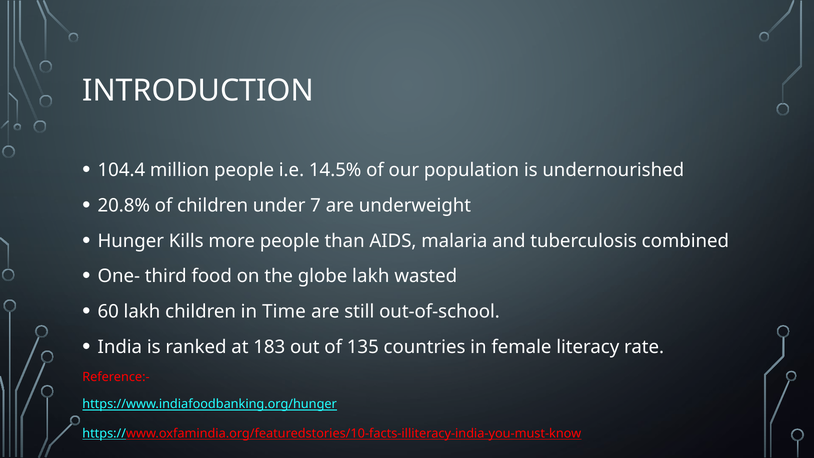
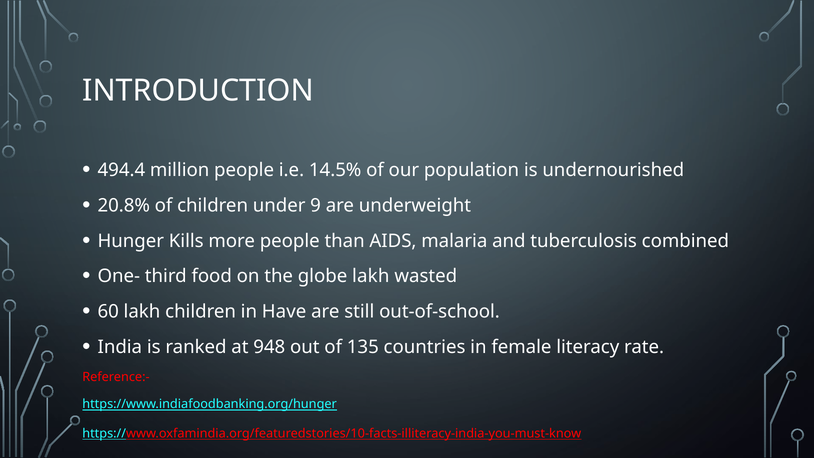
104.4: 104.4 -> 494.4 (121, 170)
7: 7 -> 9 (316, 206)
Time: Time -> Have (284, 312)
183: 183 -> 948 (269, 347)
